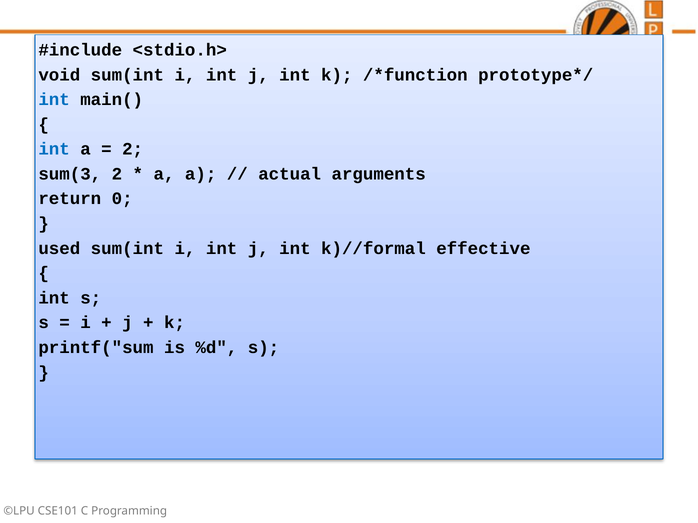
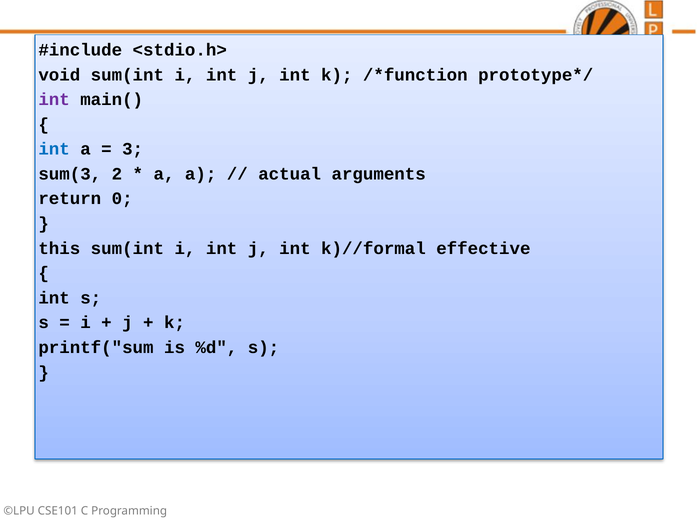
int colour: blue -> purple (54, 100)
2: 2 -> 3 (133, 149)
used: used -> this (59, 249)
